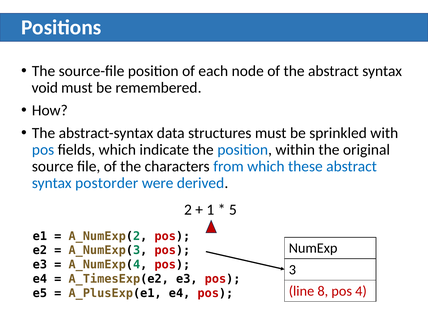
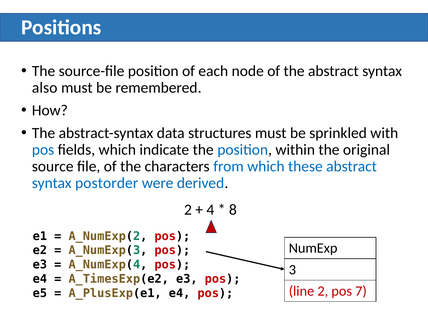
void: void -> also (45, 88)
1: 1 -> 4 (210, 210)
5: 5 -> 8 (233, 210)
line 8: 8 -> 2 (323, 291)
4: 4 -> 7 (361, 291)
